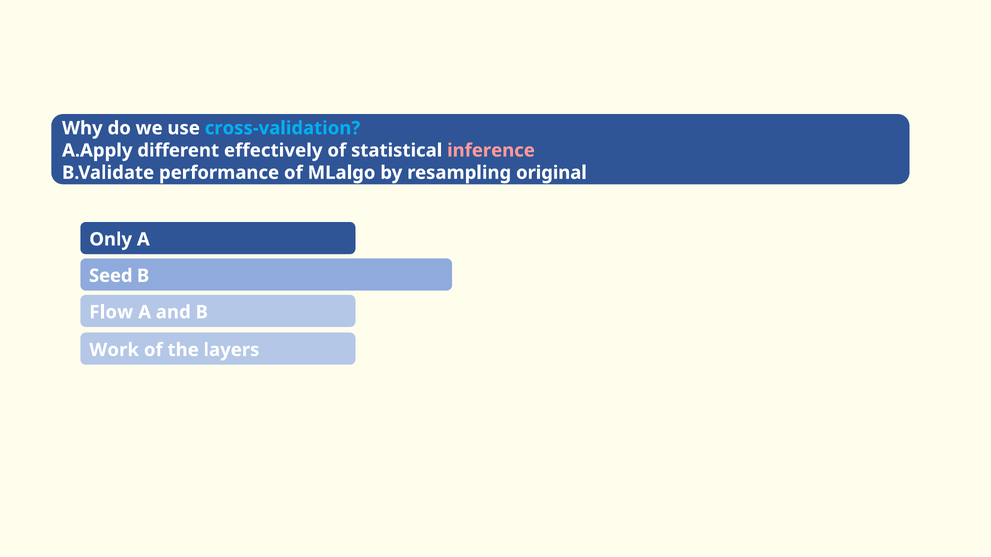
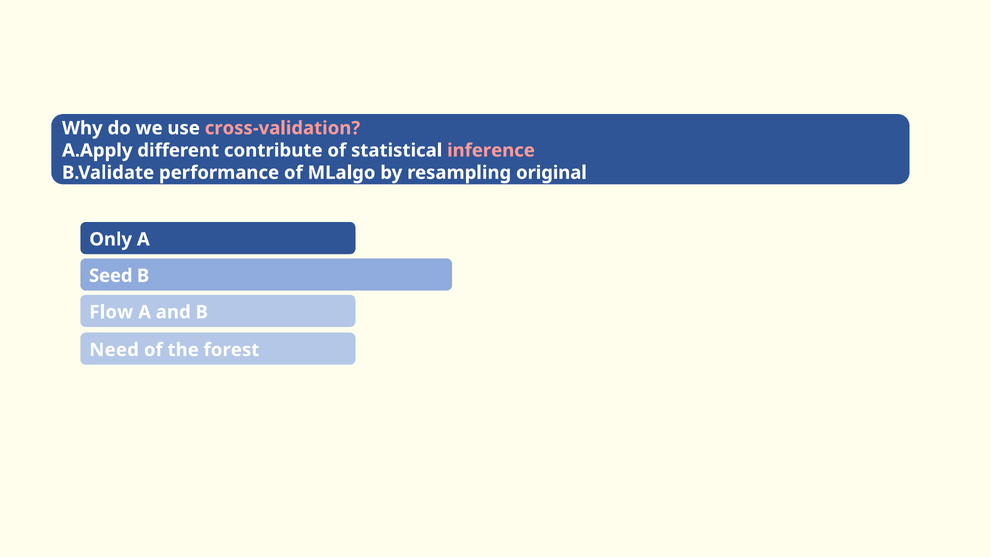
cross-validation colour: light blue -> pink (282, 128)
effectively: effectively -> contribute (273, 151)
Work: Work -> Need (114, 350)
layers: layers -> forest (231, 350)
